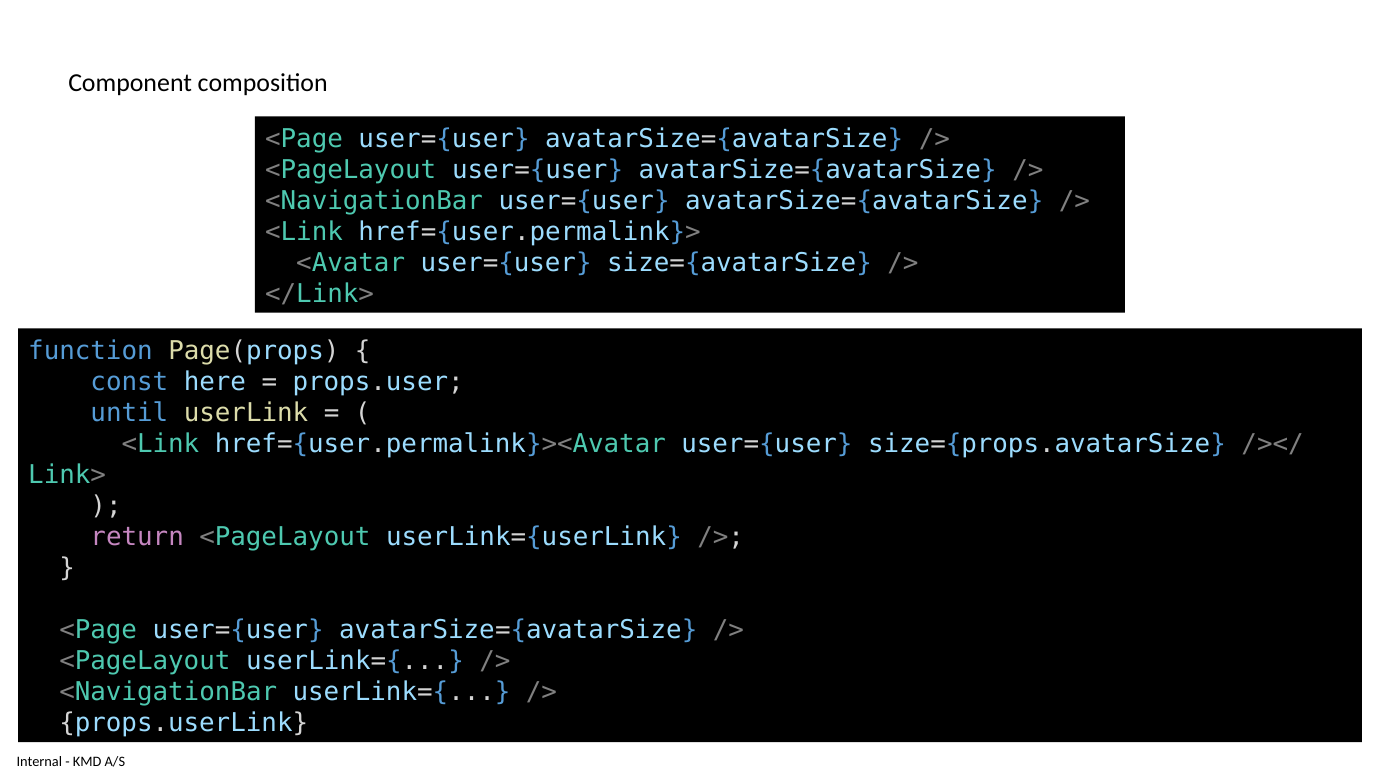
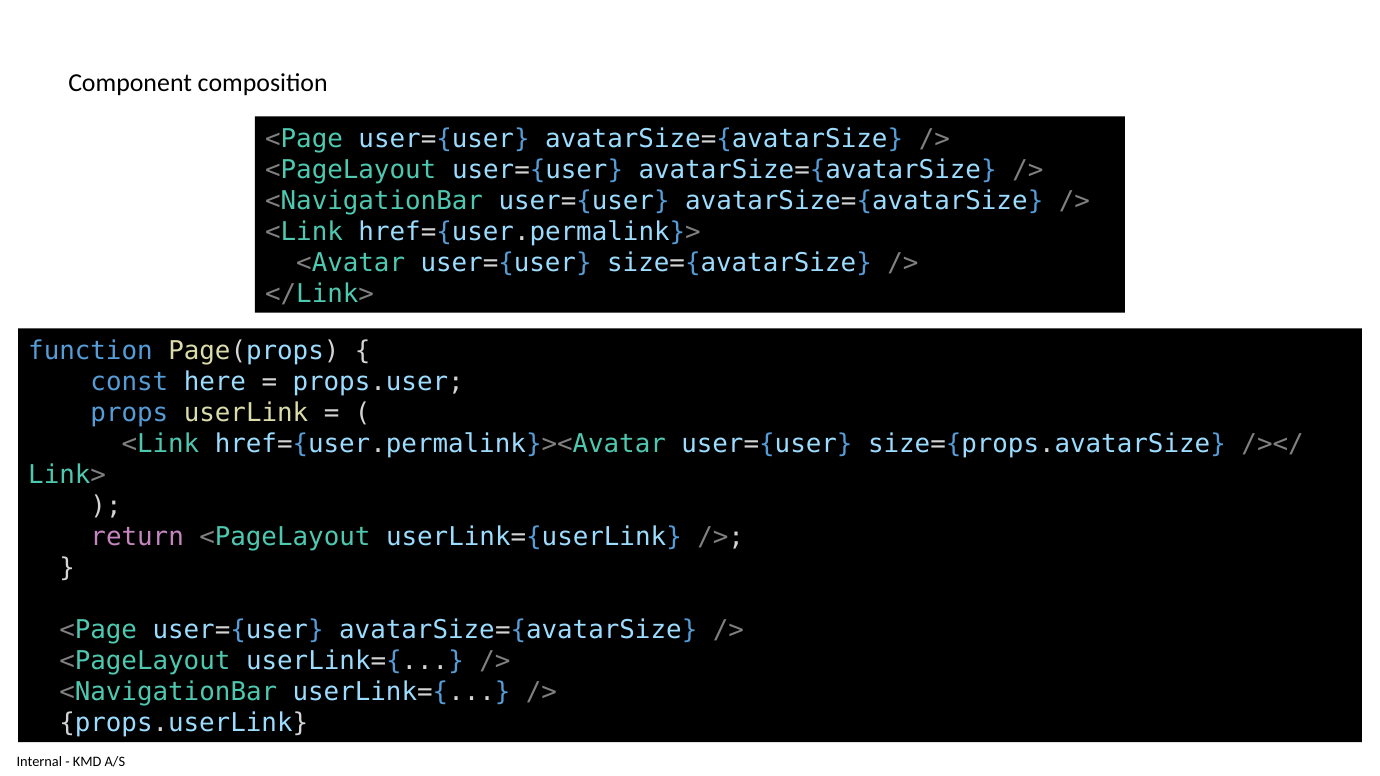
until: until -> props (129, 413)
